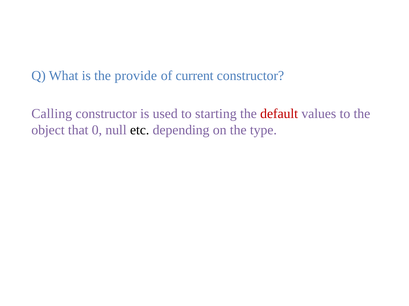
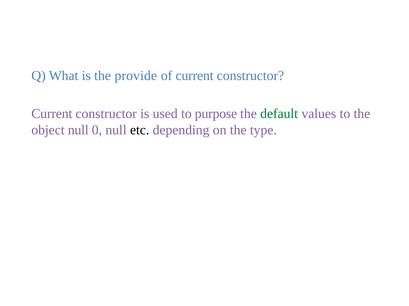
Calling: Calling -> Current (52, 114)
starting: starting -> purpose (216, 114)
default colour: red -> green (279, 114)
object that: that -> null (78, 130)
